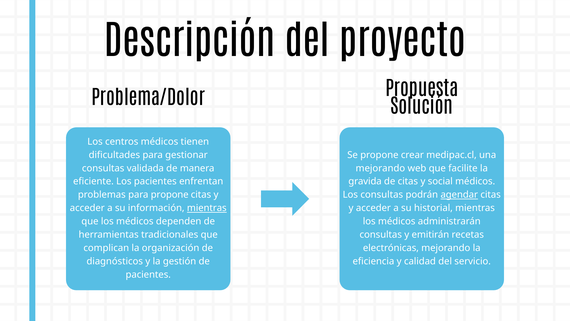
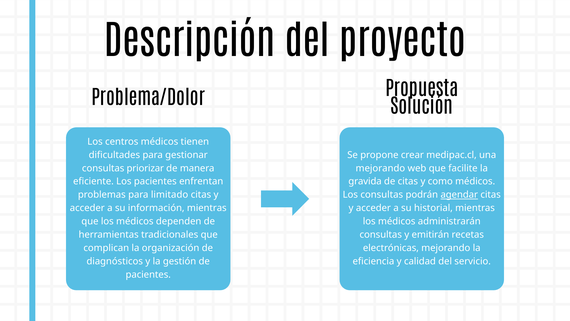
validada: validada -> priorizar (145, 168)
social: social -> como (440, 181)
para propone: propone -> limitado (170, 195)
mientras underline: present -> none (207, 208)
